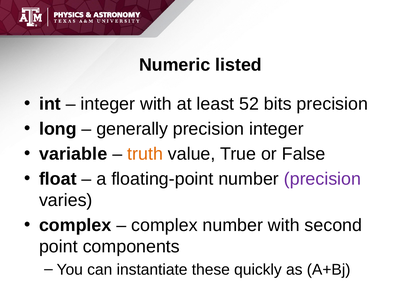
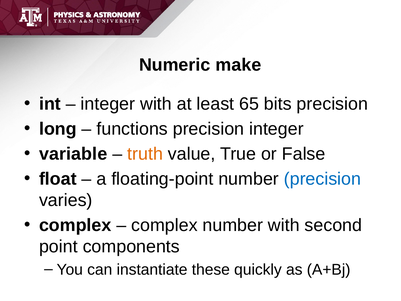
listed: listed -> make (238, 65)
52: 52 -> 65 (249, 104)
generally: generally -> functions (132, 129)
precision colour: purple -> blue (322, 179)
